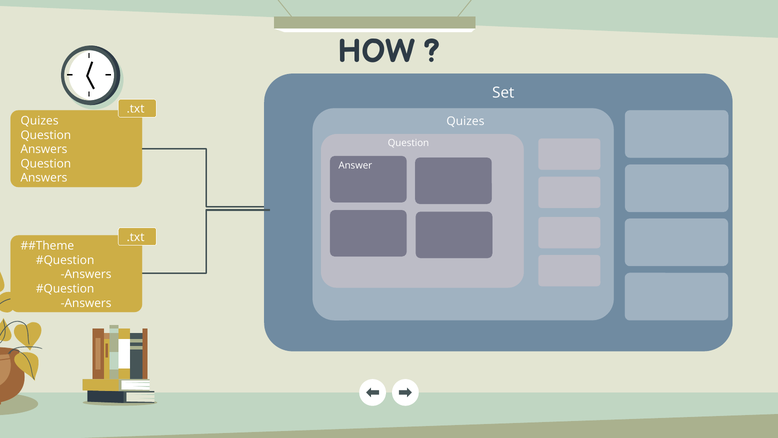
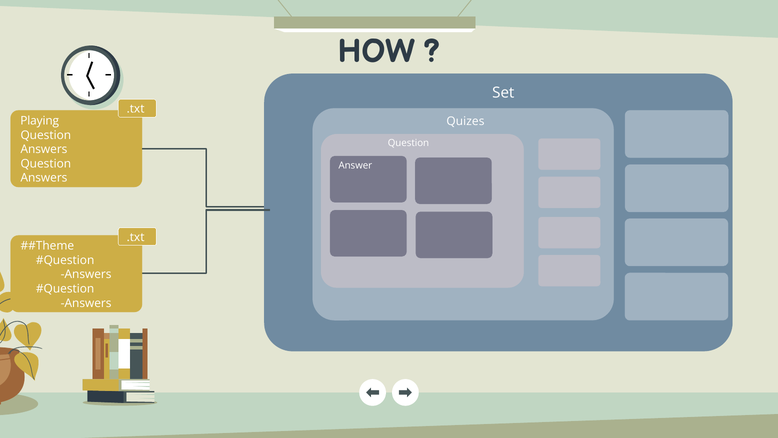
Quizes: Quizes -> Playing (40, 121)
